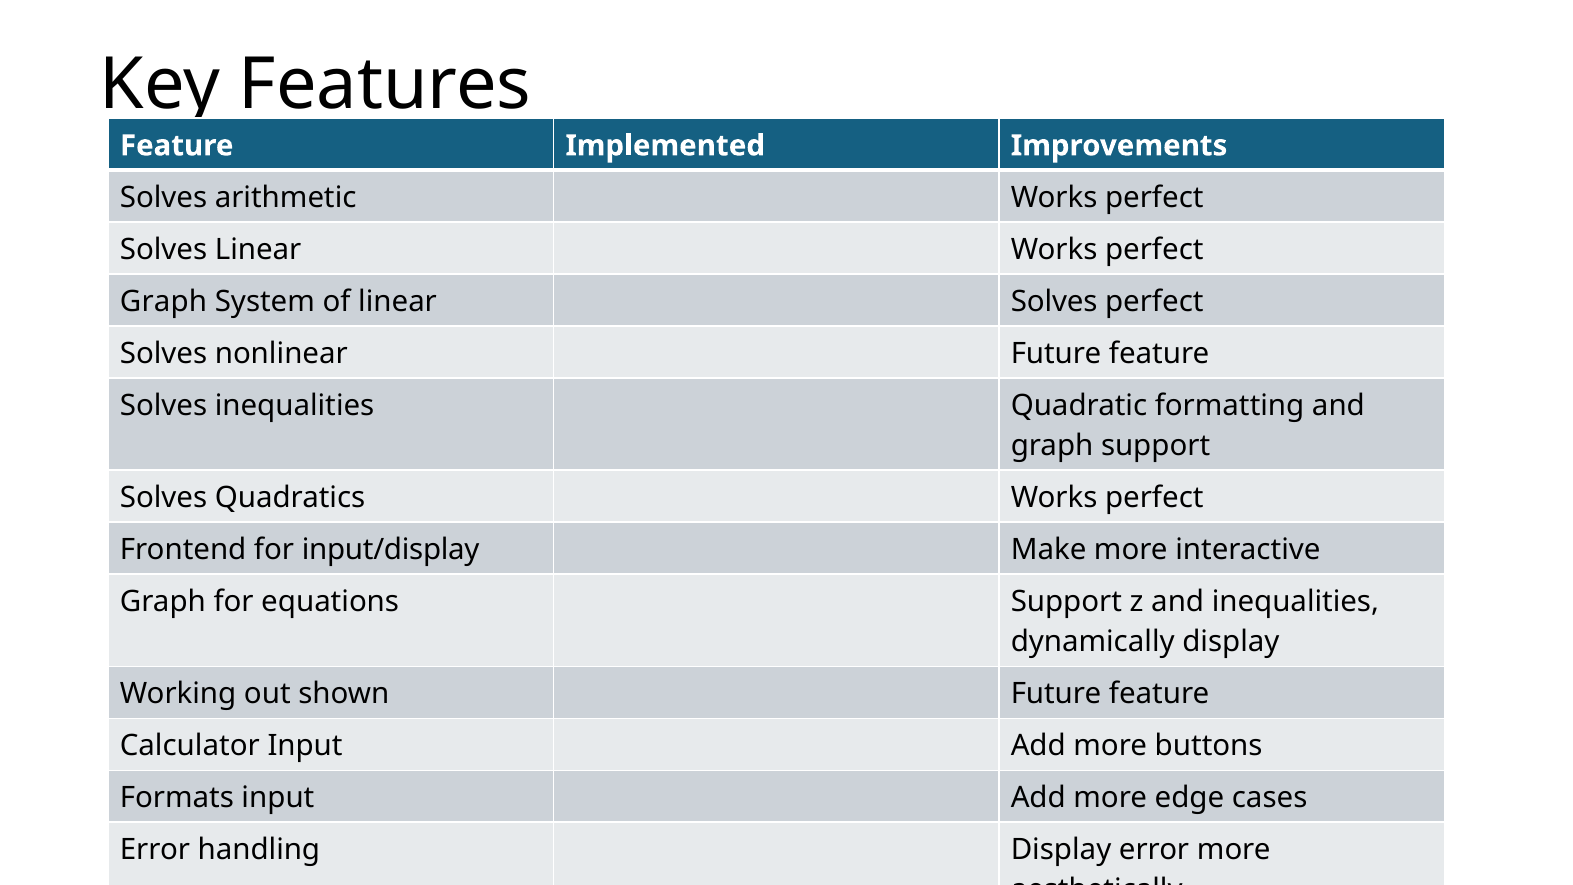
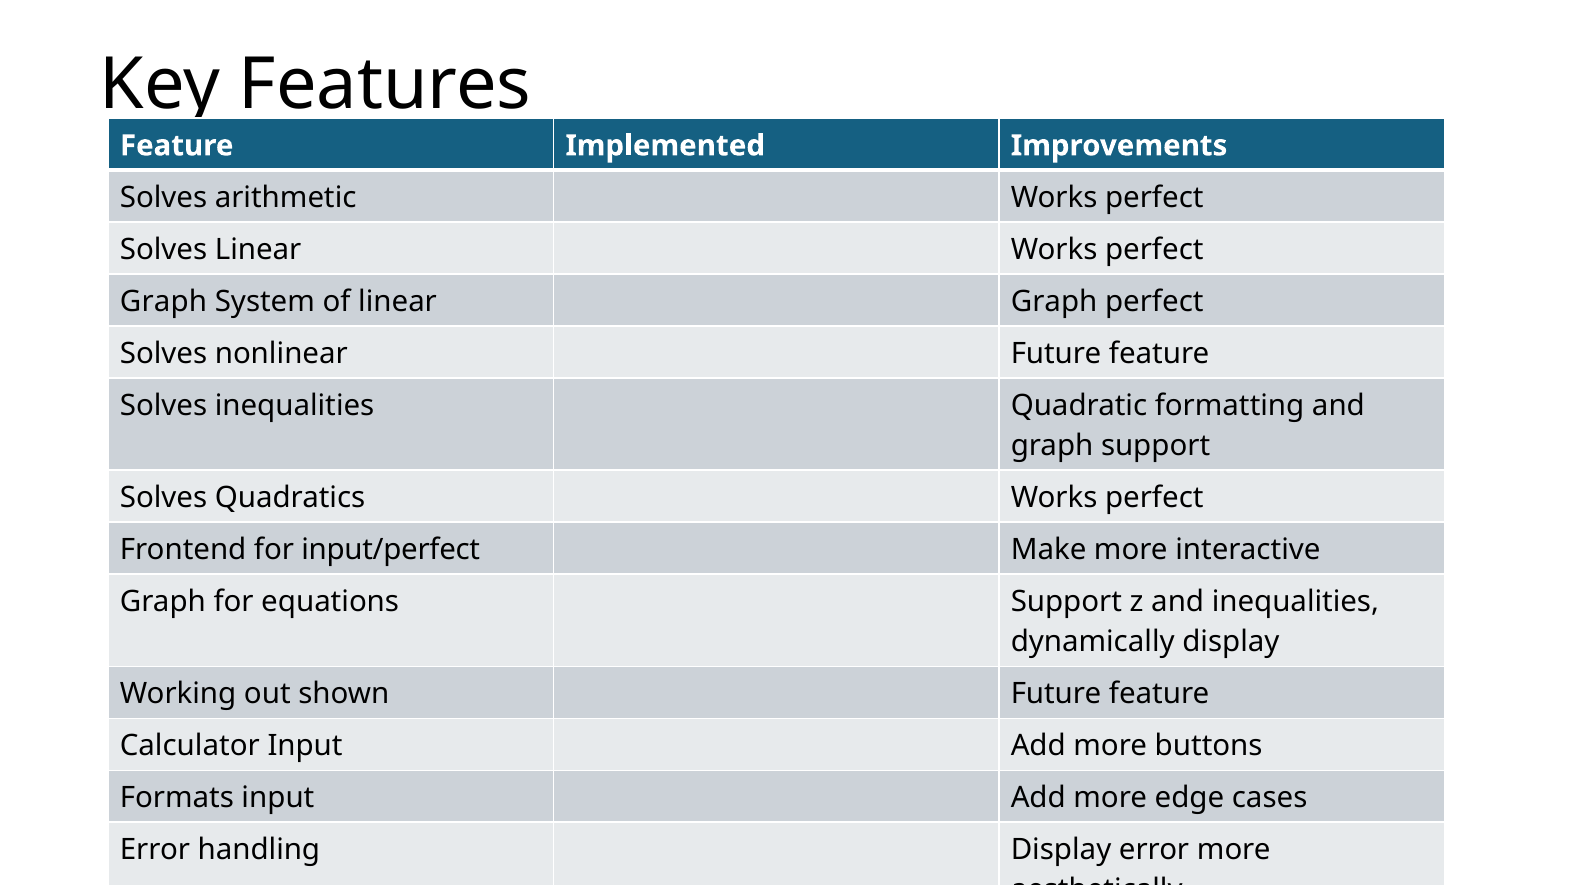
Solves: Solves -> Graph (1054, 302)
input/display: input/display -> input/perfect (391, 550)
